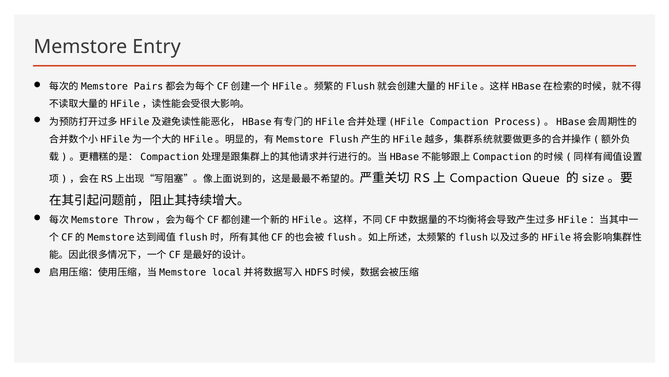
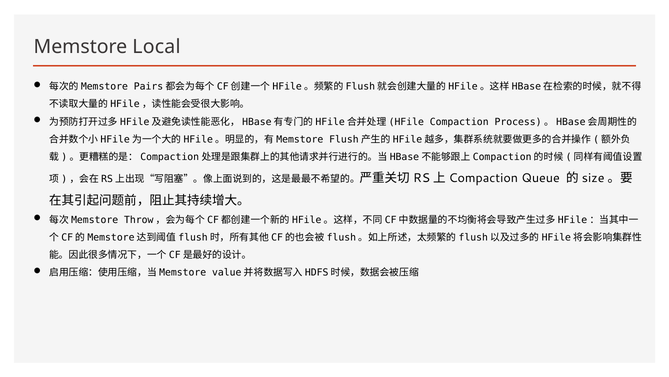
Entry: Entry -> Local (156, 47)
local: local -> value (227, 272)
